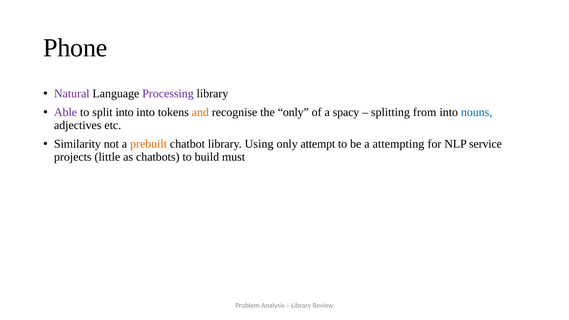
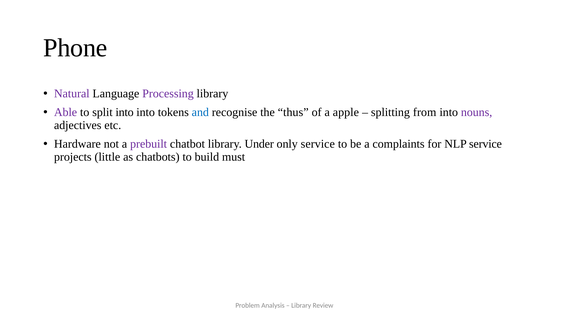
and colour: orange -> blue (200, 112)
the only: only -> thus (293, 112)
spacy: spacy -> apple (346, 112)
nouns colour: blue -> purple (477, 112)
Similarity: Similarity -> Hardware (77, 144)
prebuilt colour: orange -> purple (149, 144)
Using: Using -> Under (259, 144)
only attempt: attempt -> service (318, 144)
attempting: attempting -> complaints (399, 144)
